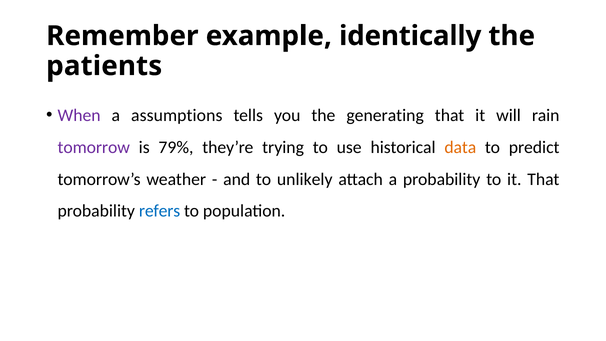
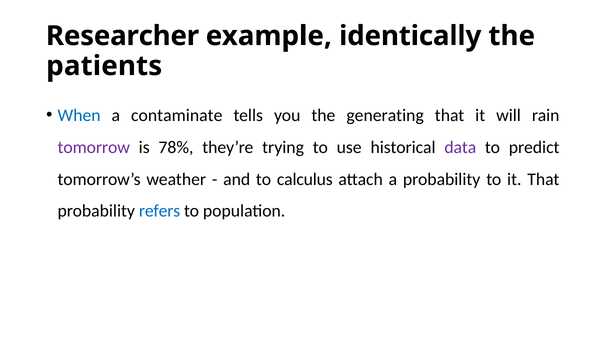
Remember: Remember -> Researcher (123, 36)
When colour: purple -> blue (79, 115)
assumptions: assumptions -> contaminate (177, 115)
79%: 79% -> 78% (176, 147)
data colour: orange -> purple (460, 147)
unlikely: unlikely -> calculus (305, 179)
